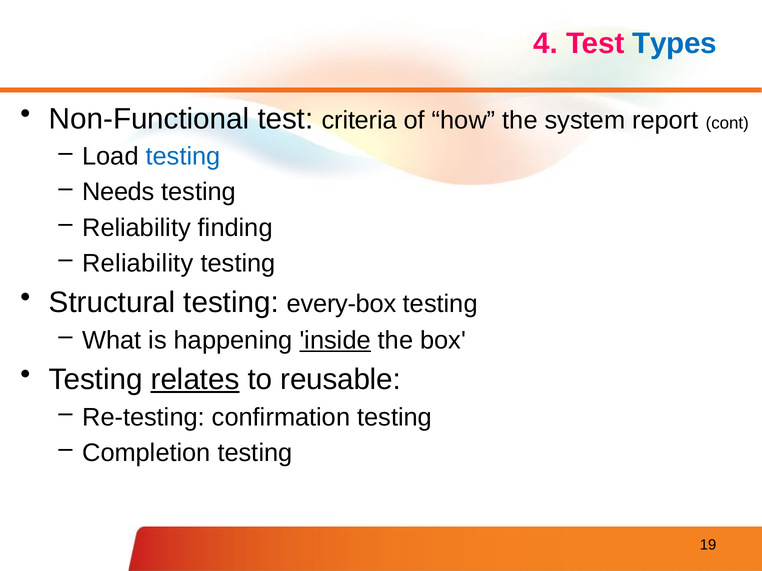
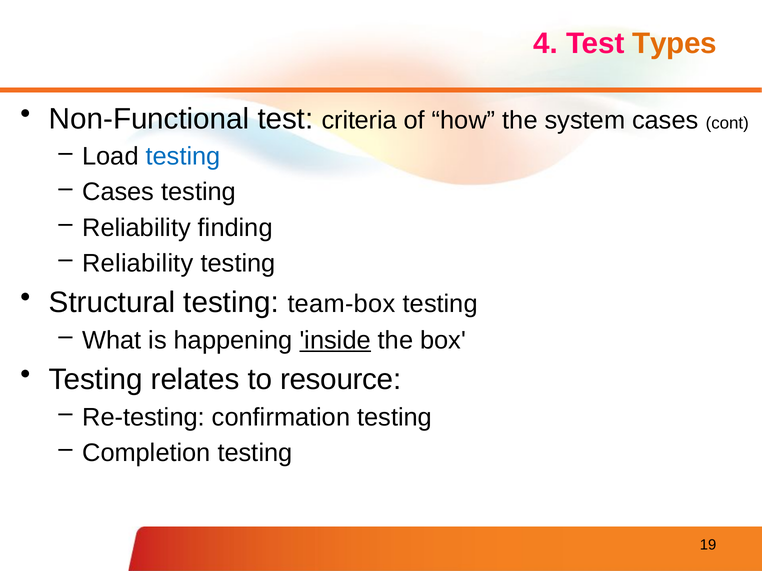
Types colour: blue -> orange (675, 43)
system report: report -> cases (665, 120)
Needs: Needs -> Cases (118, 192)
every-box: every-box -> team-box (341, 304)
relates underline: present -> none (195, 380)
reusable: reusable -> resource (341, 380)
